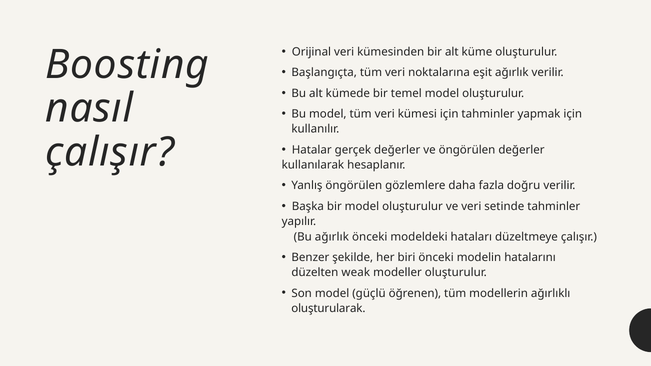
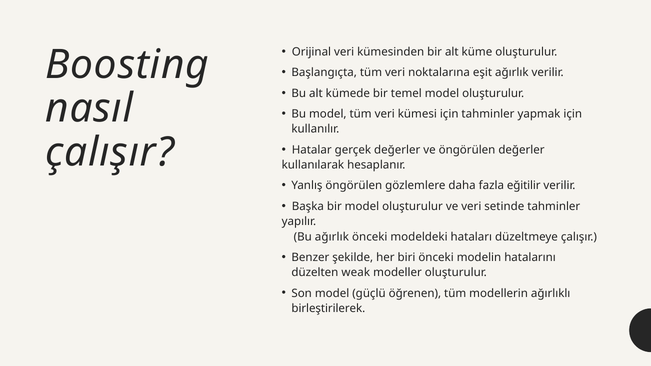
doğru: doğru -> eğitilir (524, 186)
oluşturularak: oluşturularak -> birleştirilerek (328, 309)
